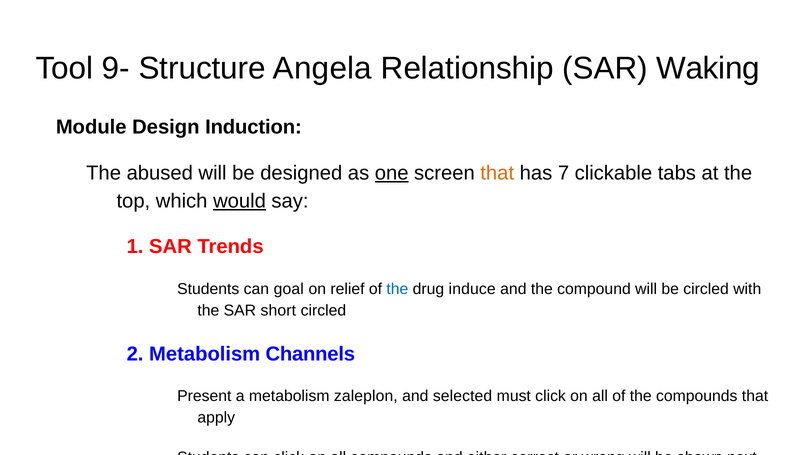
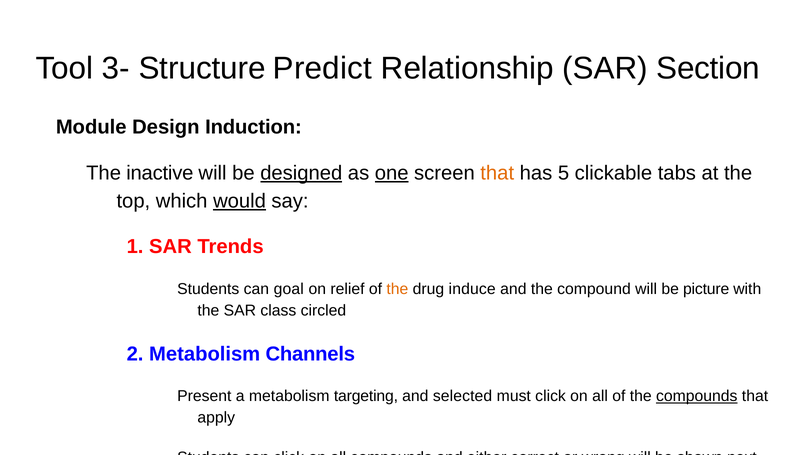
9-: 9- -> 3- (116, 69)
Angela: Angela -> Predict (322, 69)
Waking: Waking -> Section (708, 69)
abused: abused -> inactive (160, 173)
designed underline: none -> present (301, 173)
7: 7 -> 5 (564, 173)
the colour: blue -> orange (397, 289)
be circled: circled -> picture (706, 289)
short: short -> class (278, 311)
zaleplon: zaleplon -> targeting (366, 396)
compounds underline: none -> present (697, 396)
